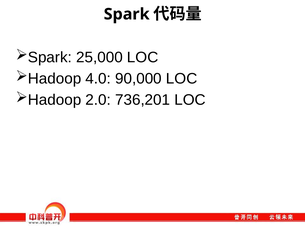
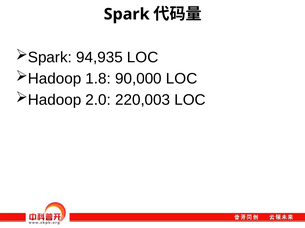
25,000: 25,000 -> 94,935 (99, 57)
4.0: 4.0 -> 1.8 (98, 79)
736,201: 736,201 -> 220,003 (143, 100)
